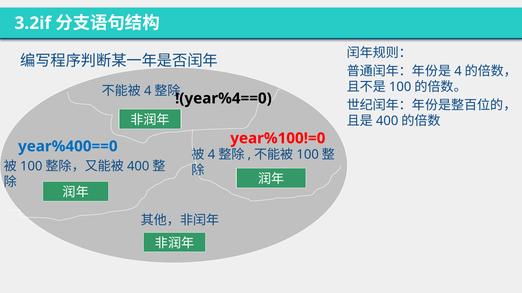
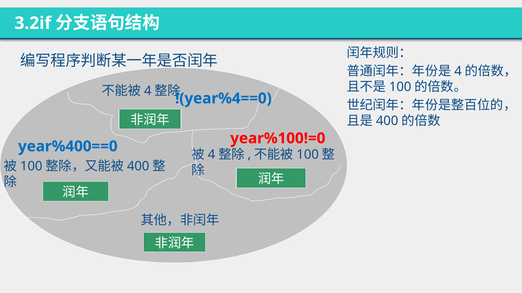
!(year%4==0 colour: black -> blue (223, 99)
